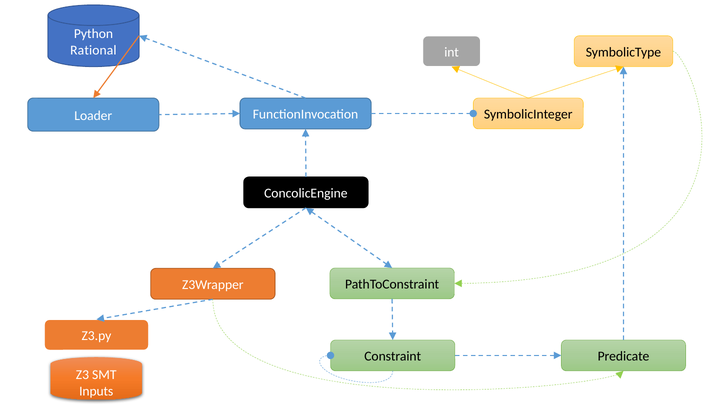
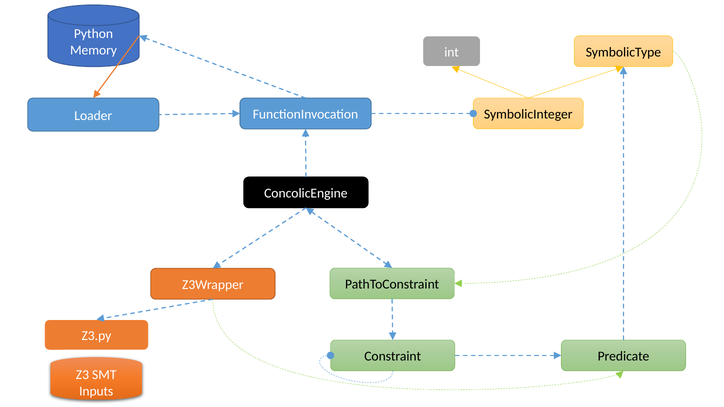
Rational: Rational -> Memory (94, 50)
